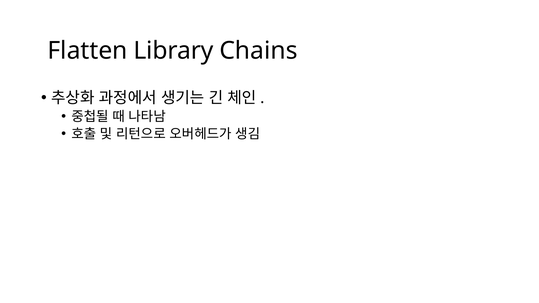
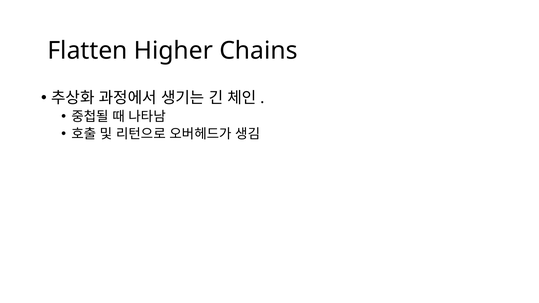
Library: Library -> Higher (173, 51)
